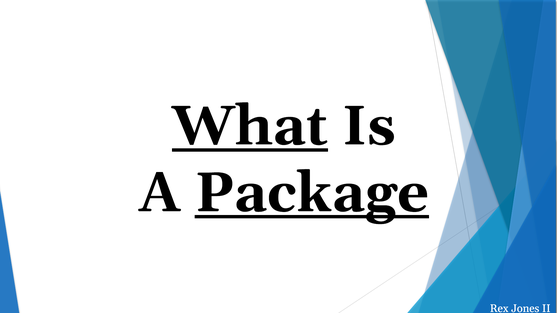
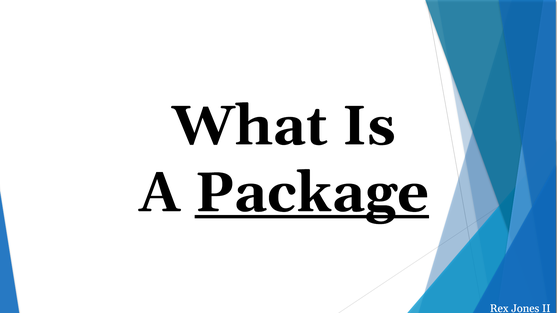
What underline: present -> none (250, 126)
